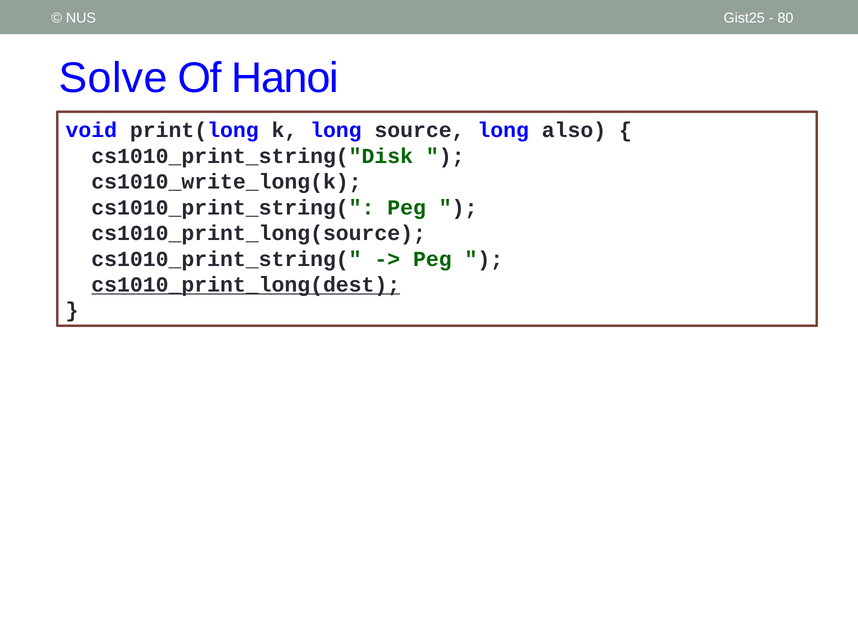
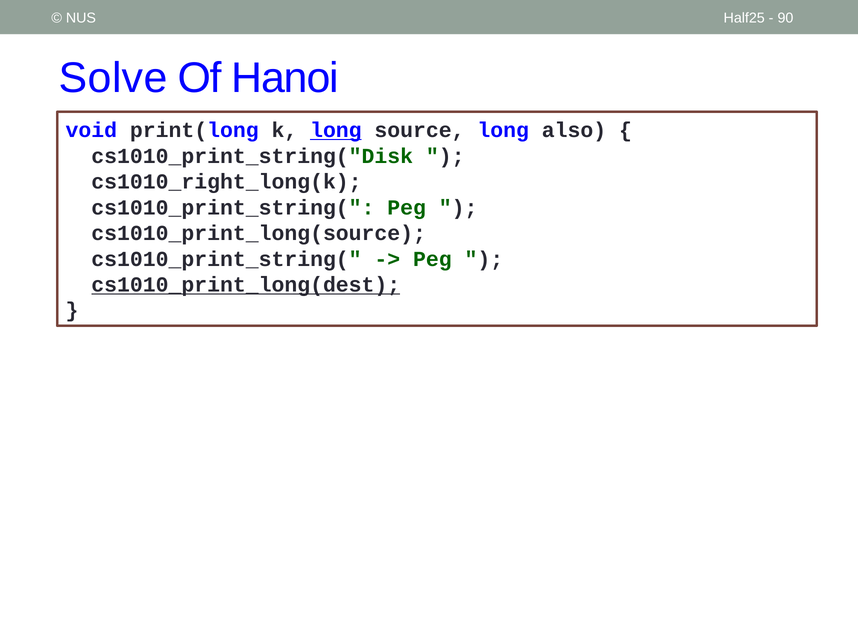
Gist25: Gist25 -> Half25 (744, 18)
80: 80 -> 90 (785, 18)
long underline: none -> present (336, 130)
cs1010_write_long(k: cs1010_write_long(k -> cs1010_right_long(k (226, 182)
